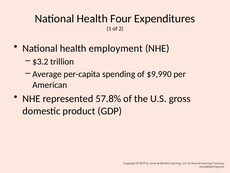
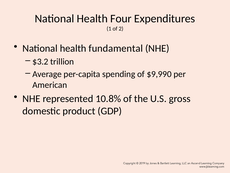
employment: employment -> fundamental (116, 48)
57.8%: 57.8% -> 10.8% (108, 98)
